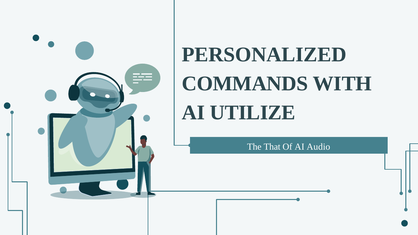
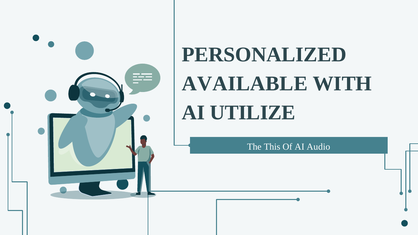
COMMANDS: COMMANDS -> AVAILABLE (245, 84)
That: That -> This (272, 147)
